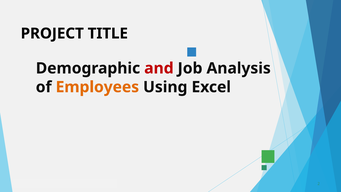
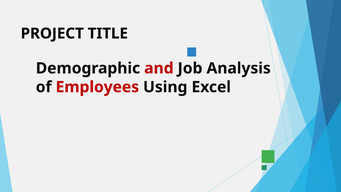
Employees colour: orange -> red (97, 87)
